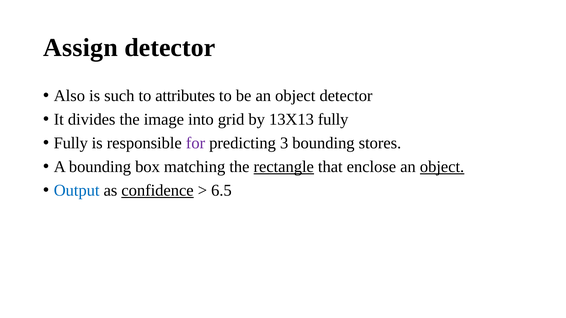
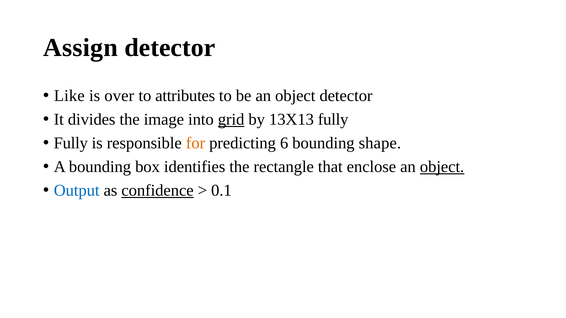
Also: Also -> Like (69, 96)
such: such -> over (119, 96)
grid underline: none -> present (231, 119)
for colour: purple -> orange (195, 143)
3: 3 -> 6 (284, 143)
stores: stores -> shape (380, 143)
matching: matching -> identifies (195, 167)
rectangle underline: present -> none (284, 167)
6.5: 6.5 -> 0.1 (221, 191)
